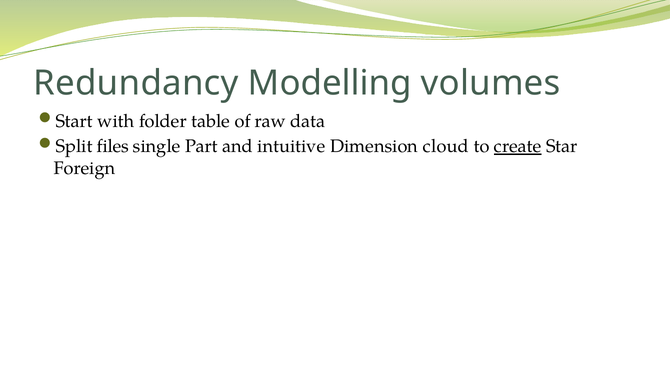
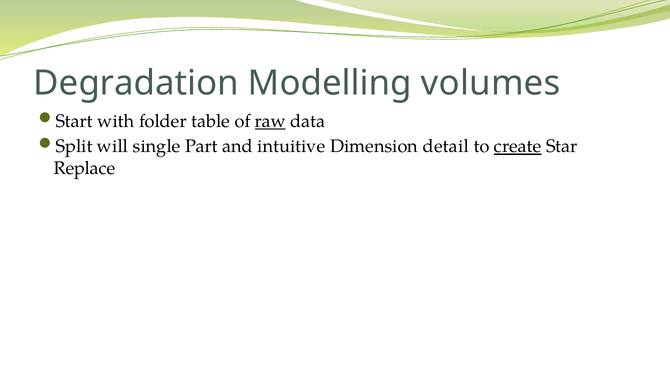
Redundancy: Redundancy -> Degradation (136, 83)
raw underline: none -> present (271, 121)
files: files -> will (113, 146)
cloud: cloud -> detail (446, 146)
Foreign: Foreign -> Replace (85, 168)
